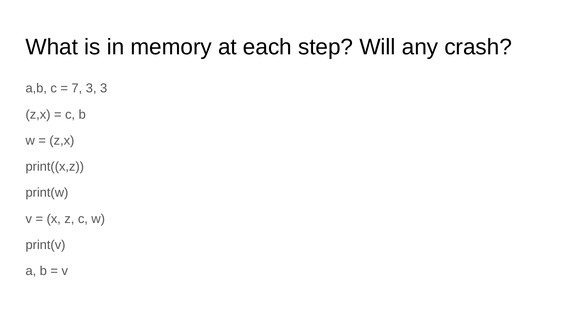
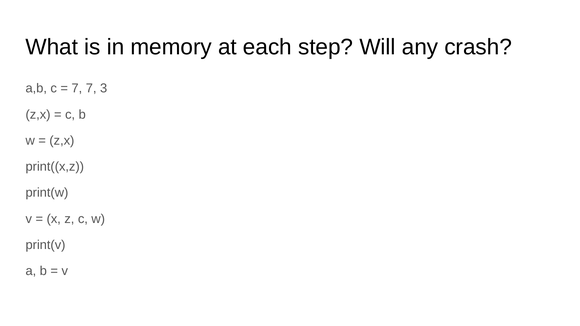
7 3: 3 -> 7 (91, 88)
